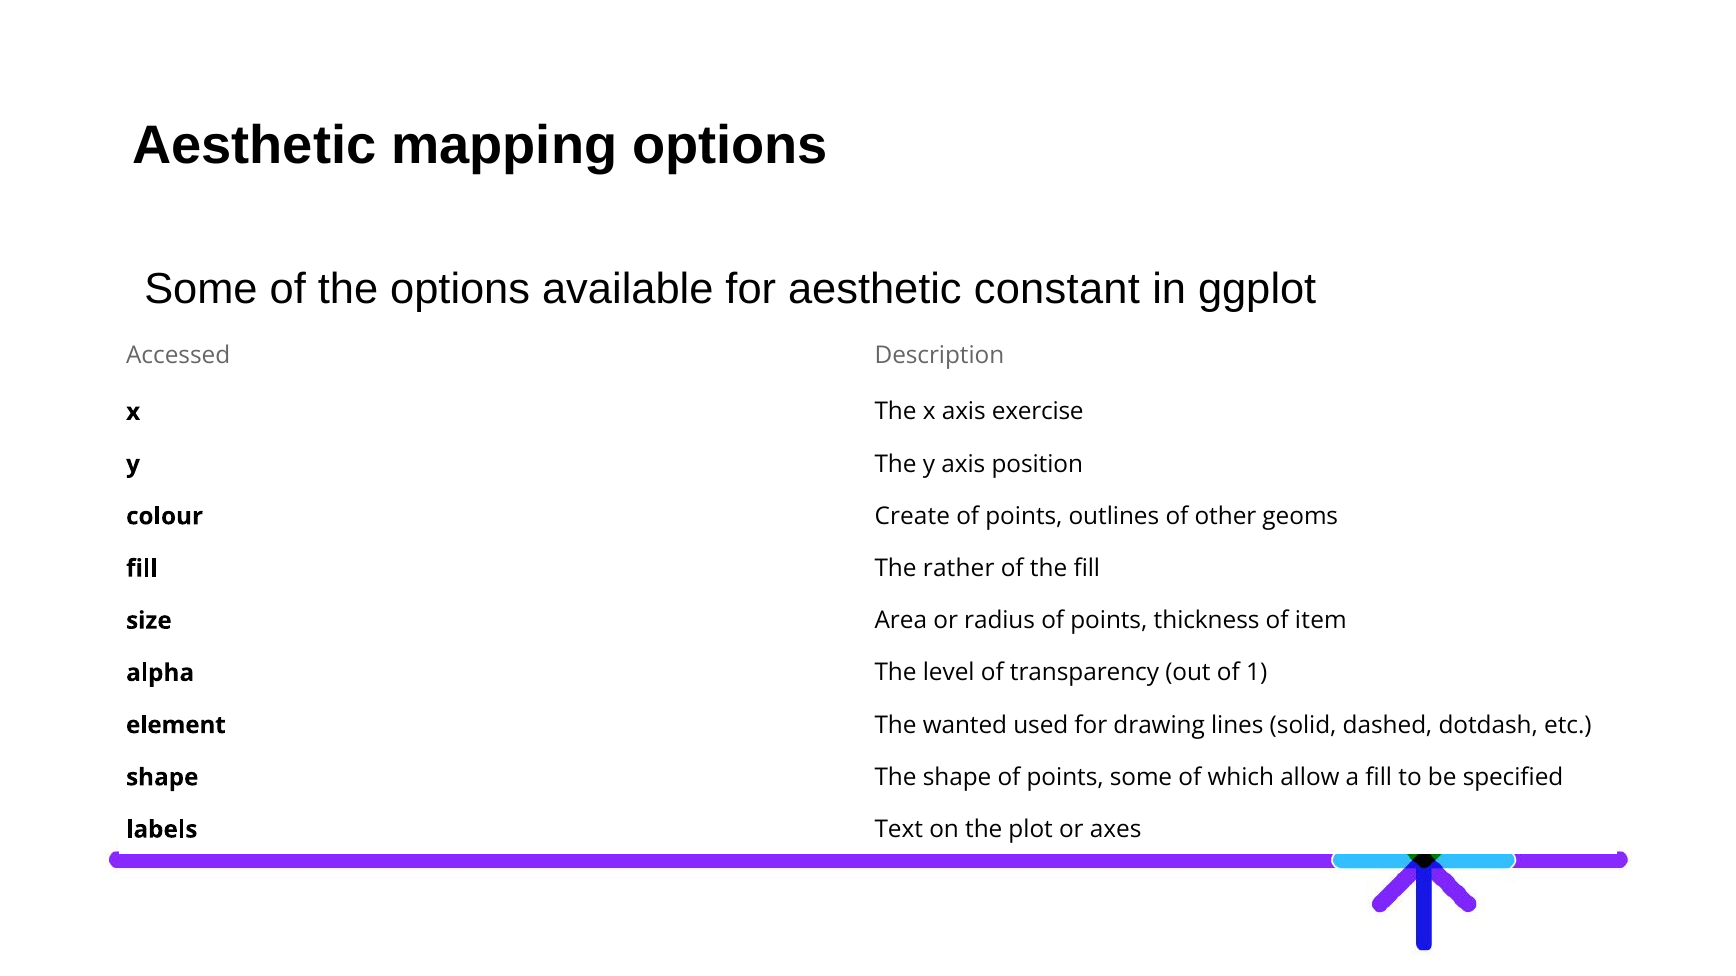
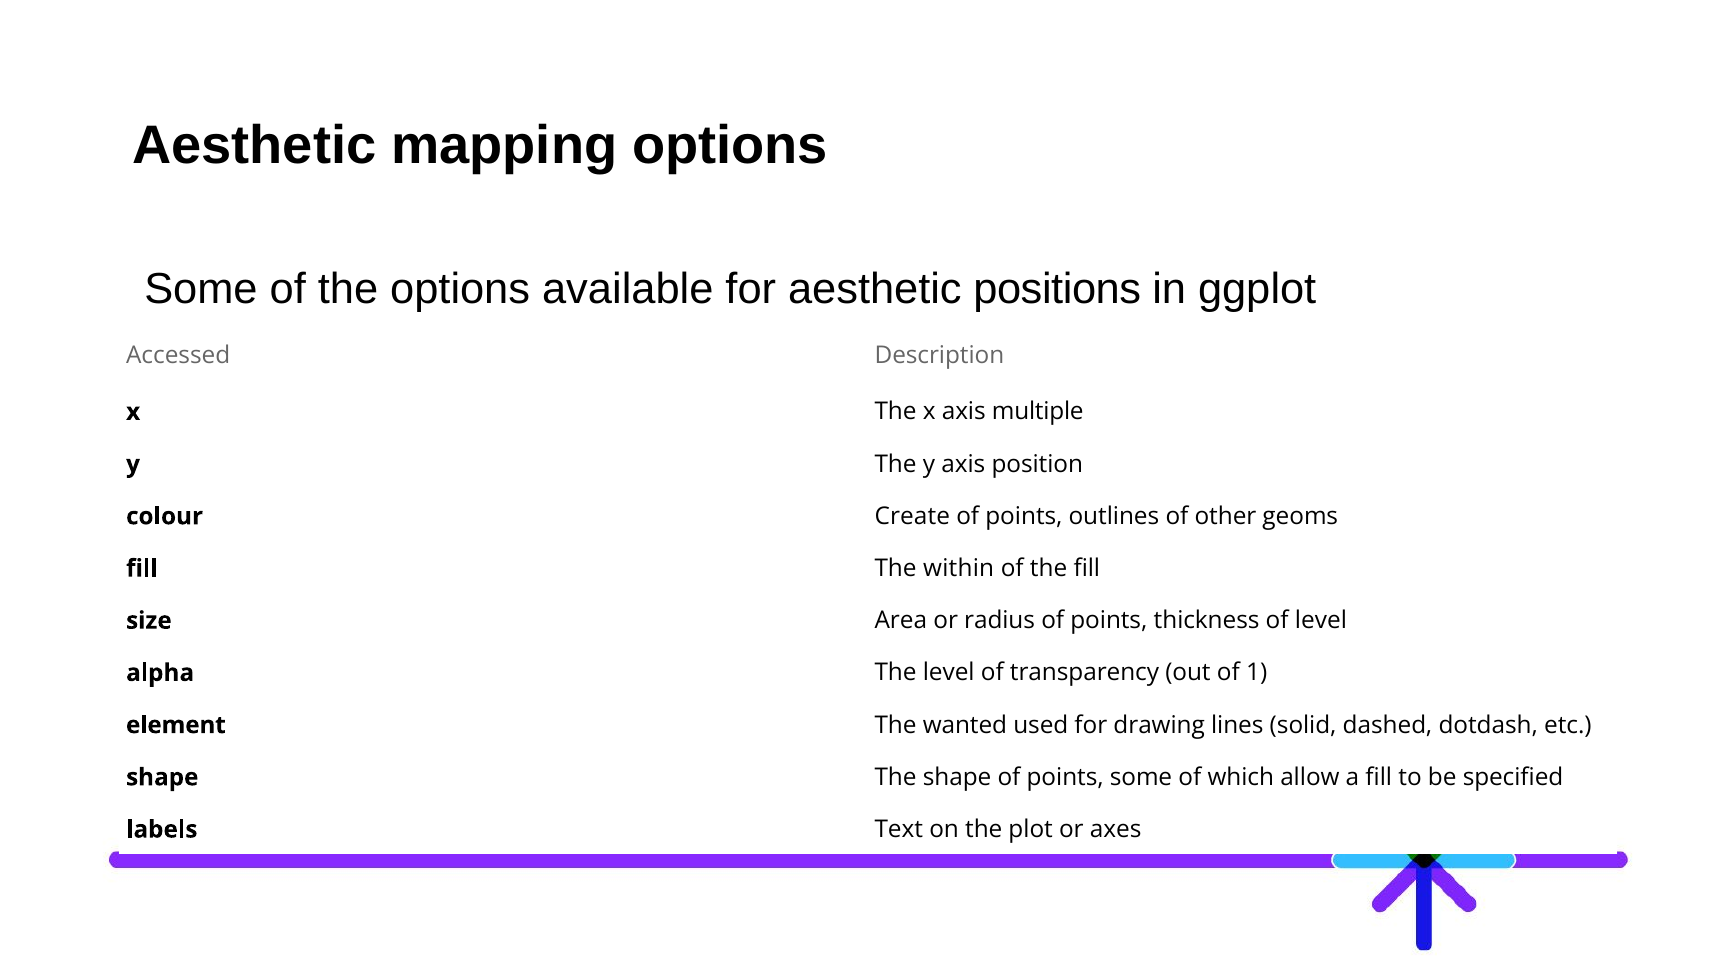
constant: constant -> positions (1057, 290)
exercise: exercise -> multiple (1038, 412)
rather: rather -> within (959, 569)
of item: item -> level (1321, 621)
